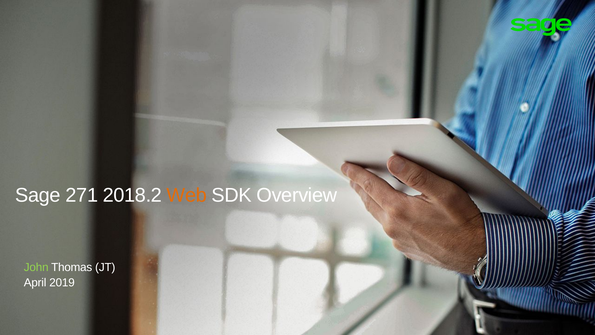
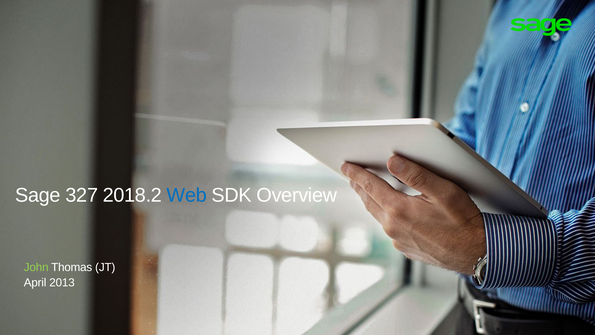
271: 271 -> 327 (82, 195)
Web colour: orange -> blue (187, 195)
2019: 2019 -> 2013 (62, 282)
